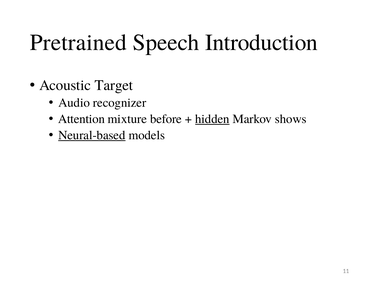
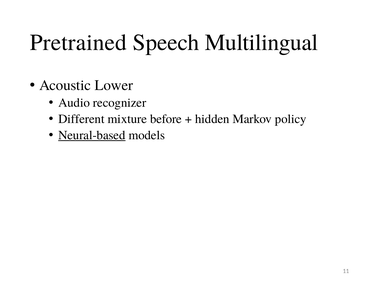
Introduction: Introduction -> Multilingual (261, 42)
Target: Target -> Lower (114, 85)
Attention: Attention -> Different (81, 119)
hidden underline: present -> none (212, 119)
shows: shows -> policy (291, 119)
